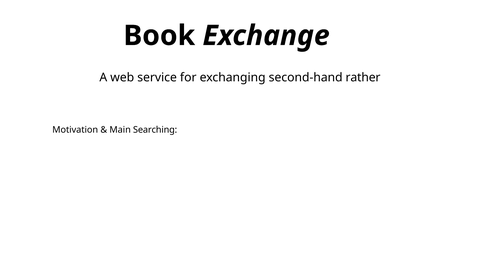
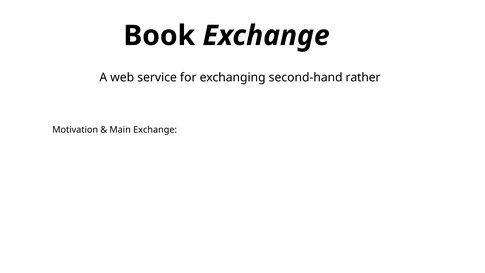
Main Searching: Searching -> Exchange (155, 130)
